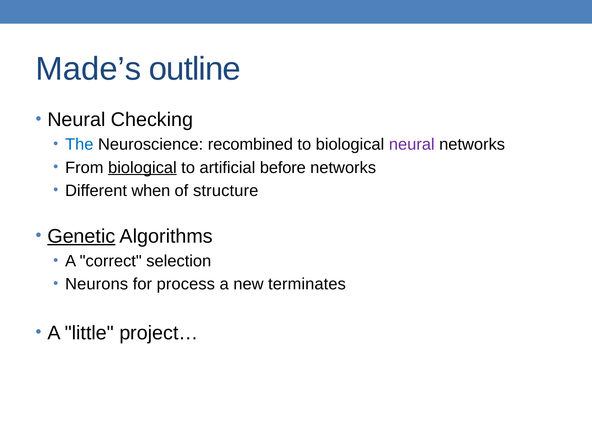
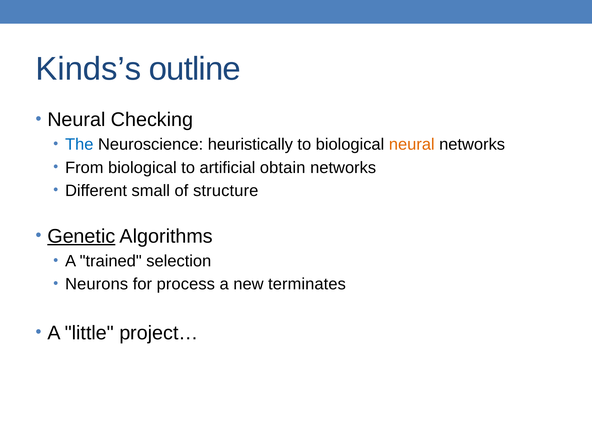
Made’s: Made’s -> Kinds’s (88, 69)
recombined: recombined -> heuristically (250, 145)
neural colour: purple -> orange (412, 145)
biological underline: present -> none (142, 168)
before: before -> obtain (283, 168)
when: when -> small (151, 191)
correct: correct -> trained (111, 261)
